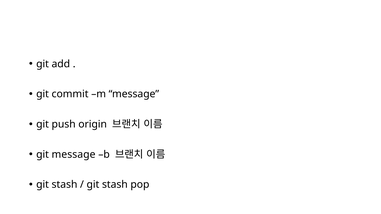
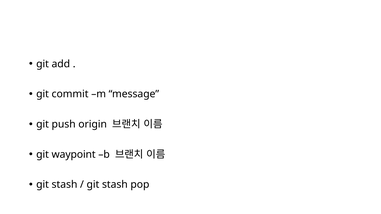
git message: message -> waypoint (74, 155)
